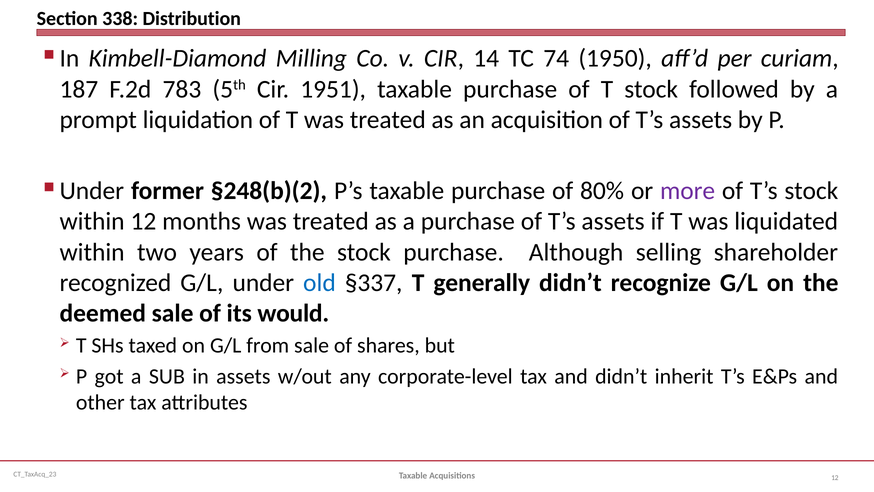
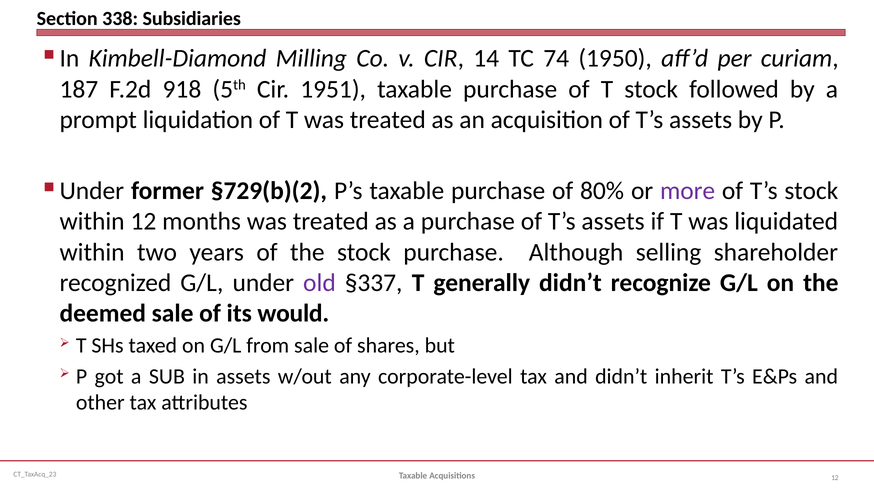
Distribution: Distribution -> Subsidiaries (192, 19)
783: 783 -> 918 (182, 89)
§248(b)(2: §248(b)(2 -> §729(b)(2 (269, 191)
old colour: blue -> purple (319, 282)
